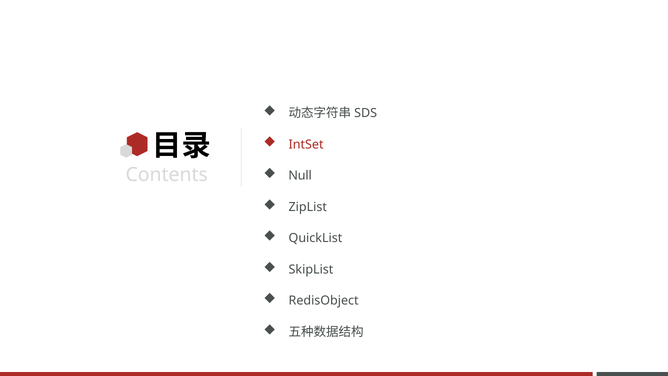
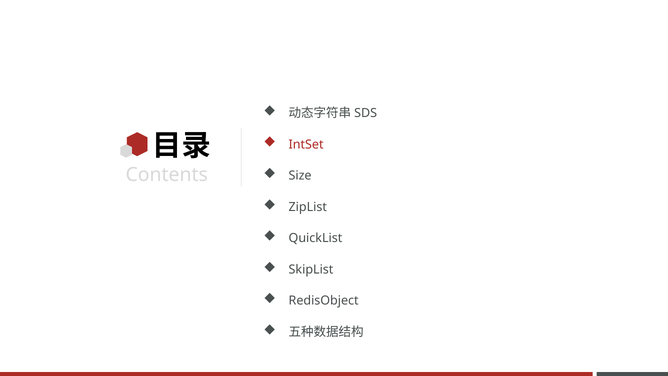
Null: Null -> Size (300, 176)
